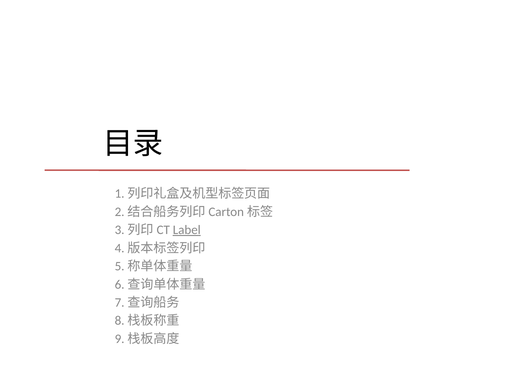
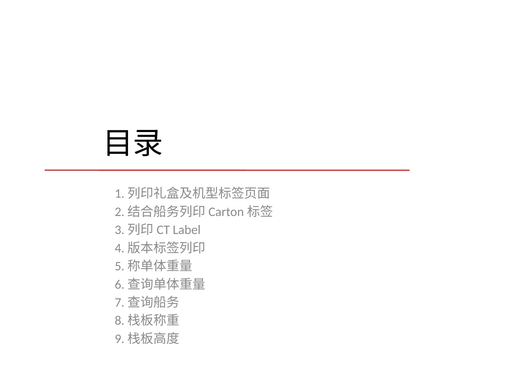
Label underline: present -> none (187, 230)
